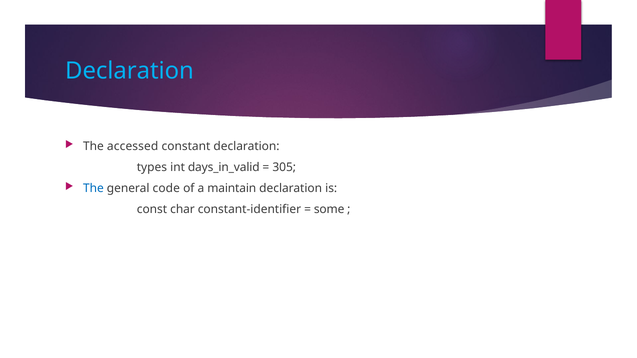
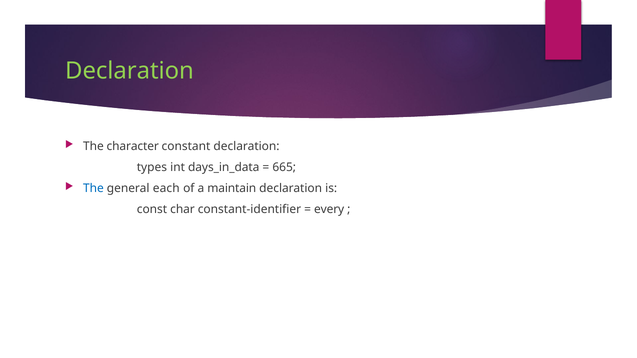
Declaration colour: light blue -> light green (129, 71)
accessed: accessed -> character (133, 146)
days_in_valid: days_in_valid -> days_in_data (224, 167)
305: 305 -> 665 (284, 167)
code: code -> each (166, 188)
some: some -> every (329, 209)
